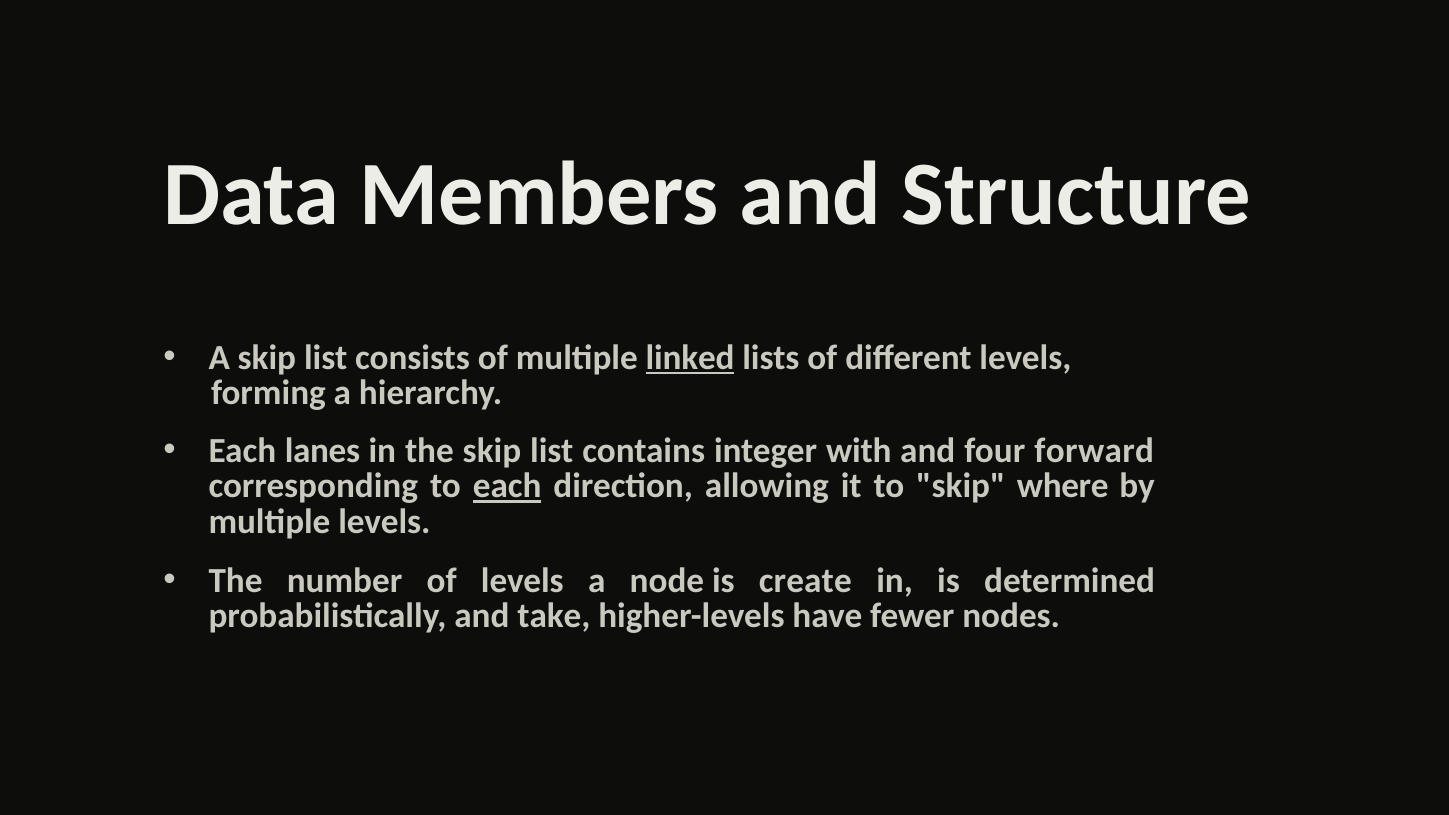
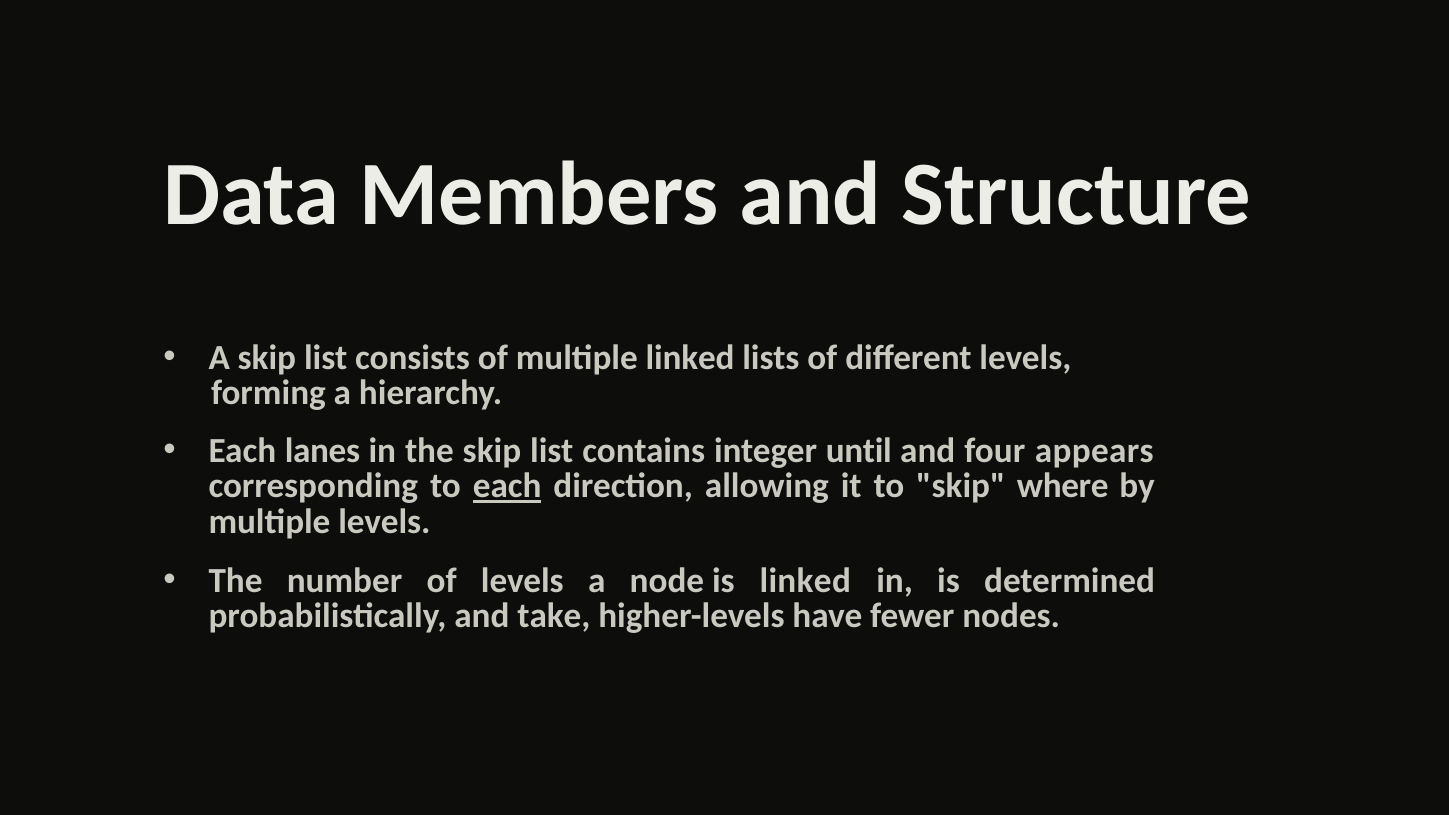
linked underline: present -> none (690, 358)
with: with -> until (859, 451)
forward: forward -> appears (1094, 451)
is create: create -> linked (805, 581)
